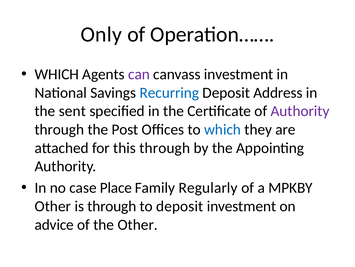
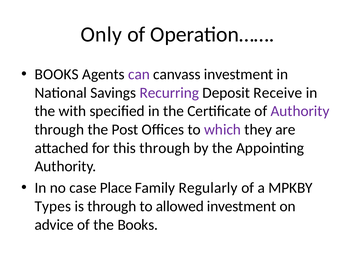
WHICH: WHICH -> BOOKS (57, 74)
Recurring colour: blue -> purple (169, 92)
Address: Address -> Receive (278, 92)
sent: sent -> with (72, 111)
which colour: blue -> purple (223, 129)
Other: Other -> Types (53, 206)
to deposit: deposit -> allowed (180, 206)
the Other: Other -> Books (138, 224)
